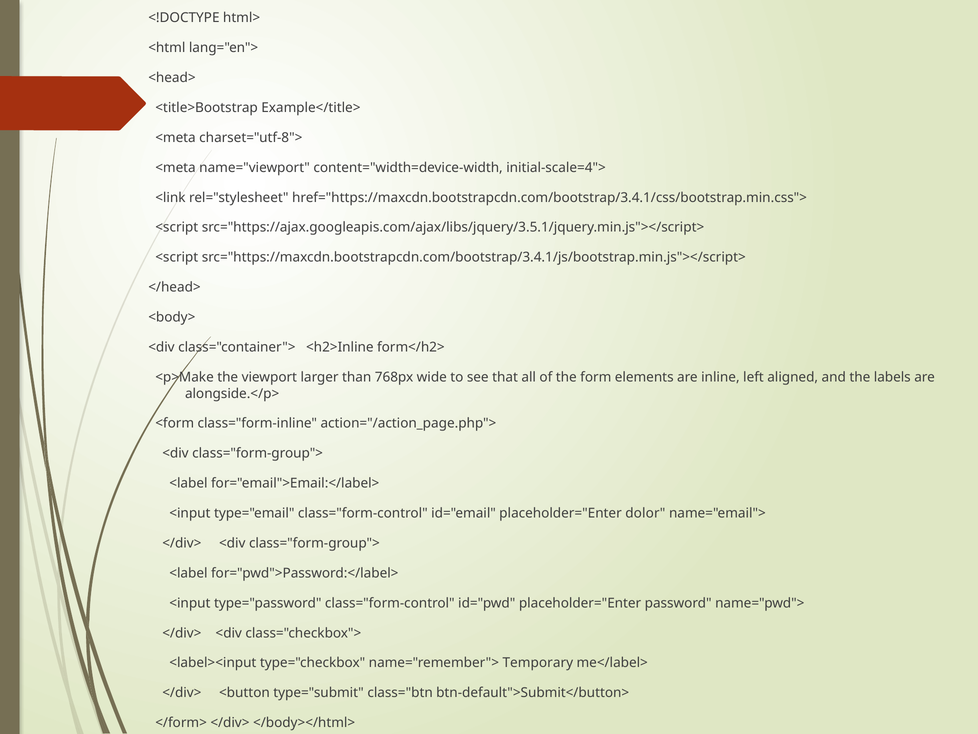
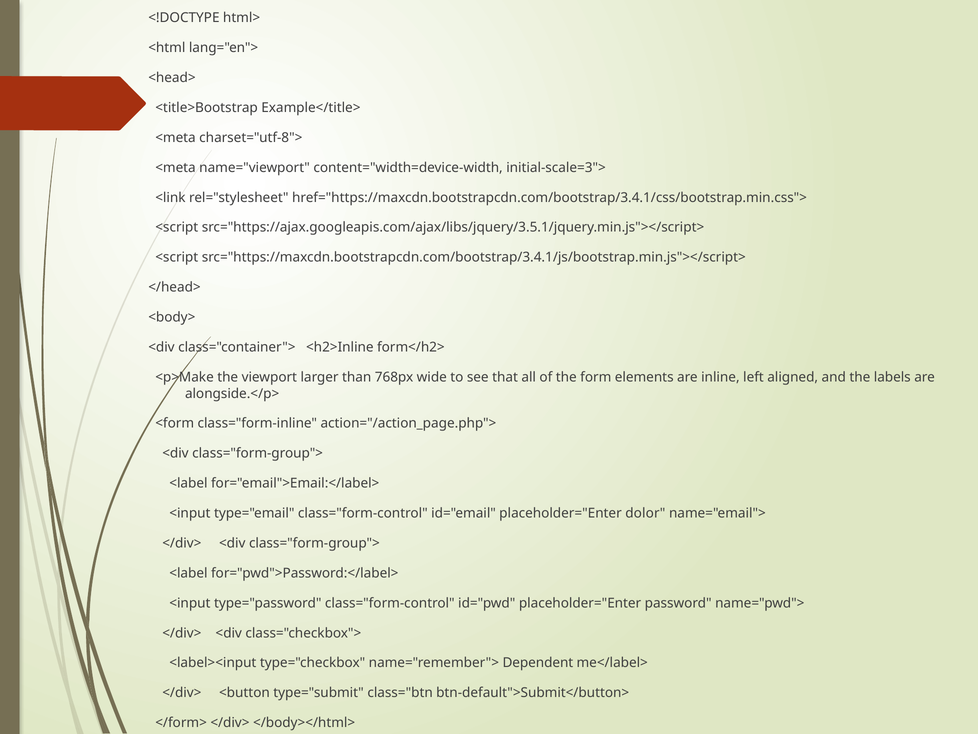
initial-scale=4">: initial-scale=4"> -> initial-scale=3"> (556, 168)
Temporary: Temporary -> Dependent (538, 663)
